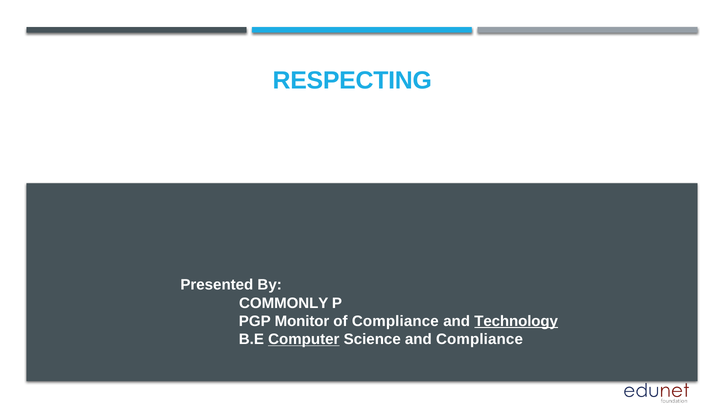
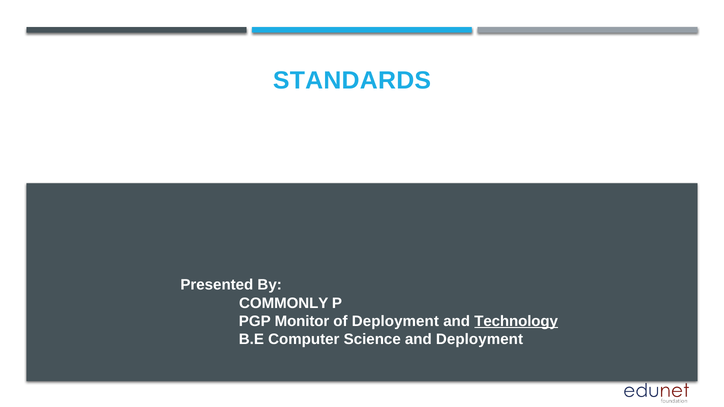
RESPECTING: RESPECTING -> STANDARDS (352, 81)
of Compliance: Compliance -> Deployment (395, 321)
Computer underline: present -> none (304, 339)
and Compliance: Compliance -> Deployment (480, 339)
